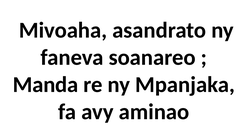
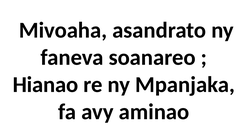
Manda: Manda -> Hianao (45, 85)
